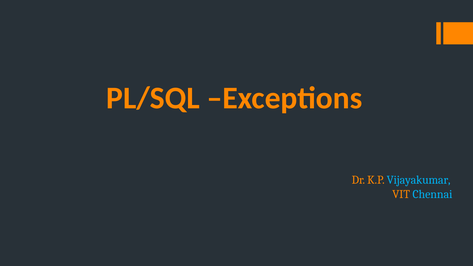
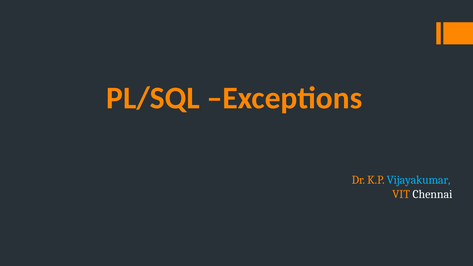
Chennai colour: light blue -> white (432, 194)
